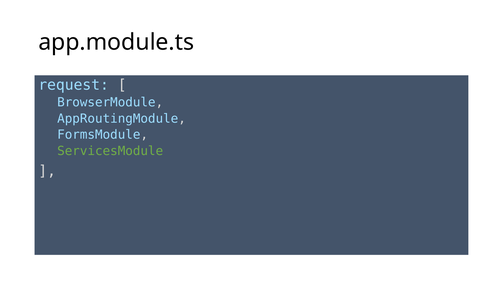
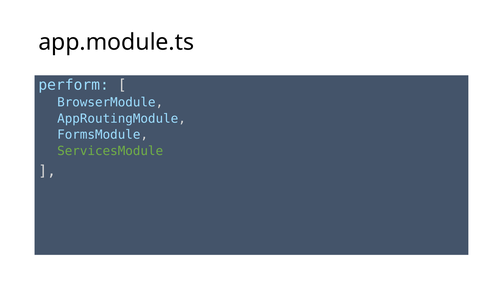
request: request -> perform (74, 85)
